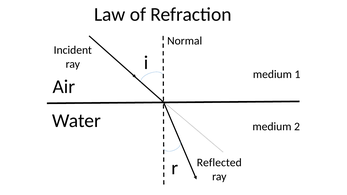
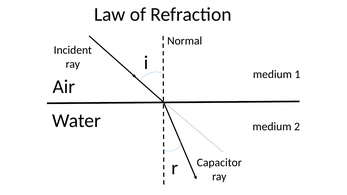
Reflected: Reflected -> Capacitor (219, 163)
